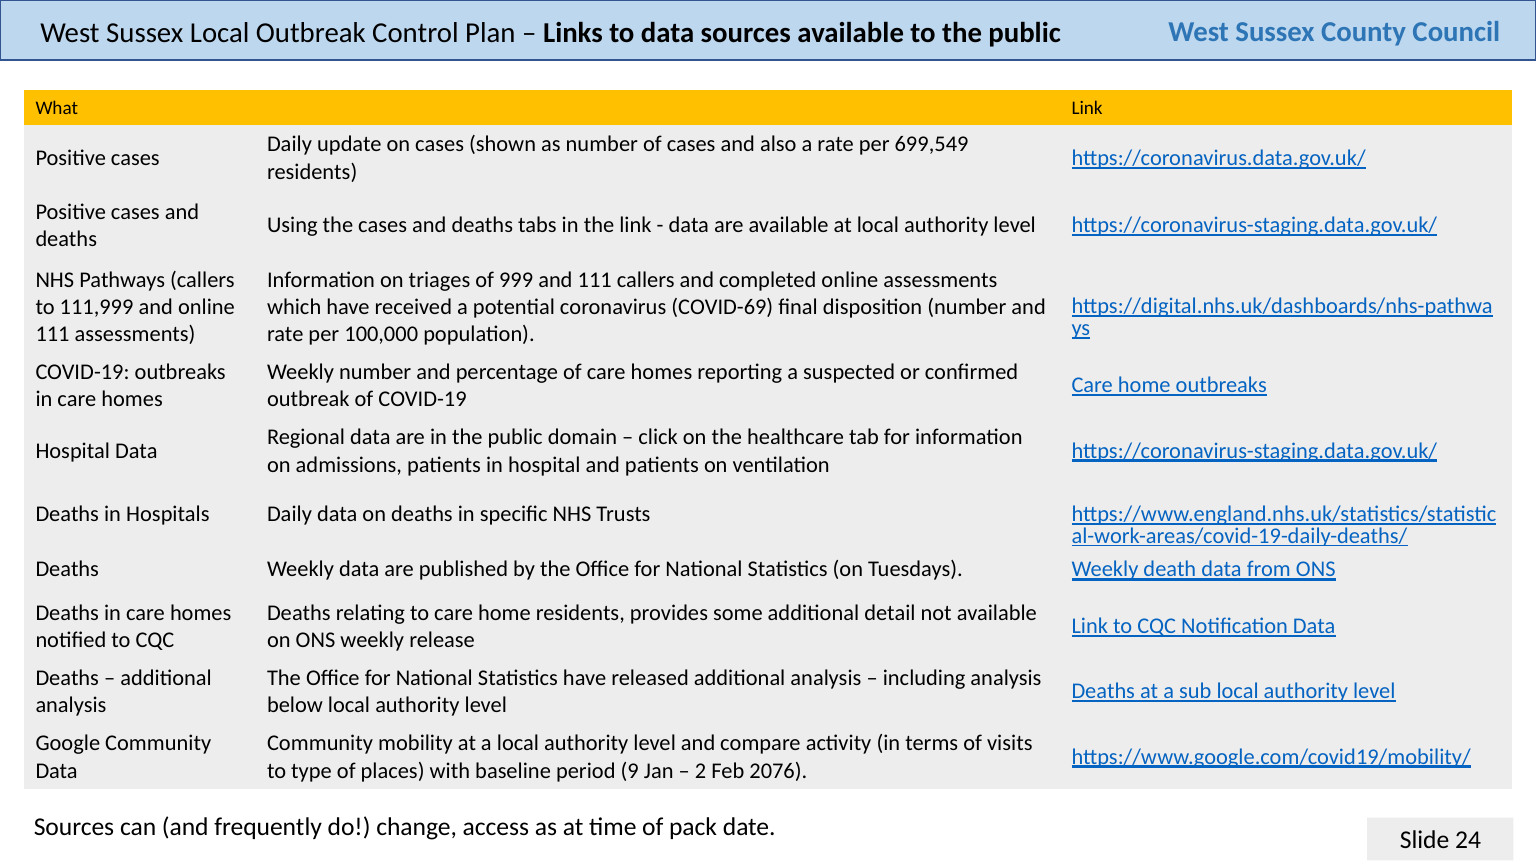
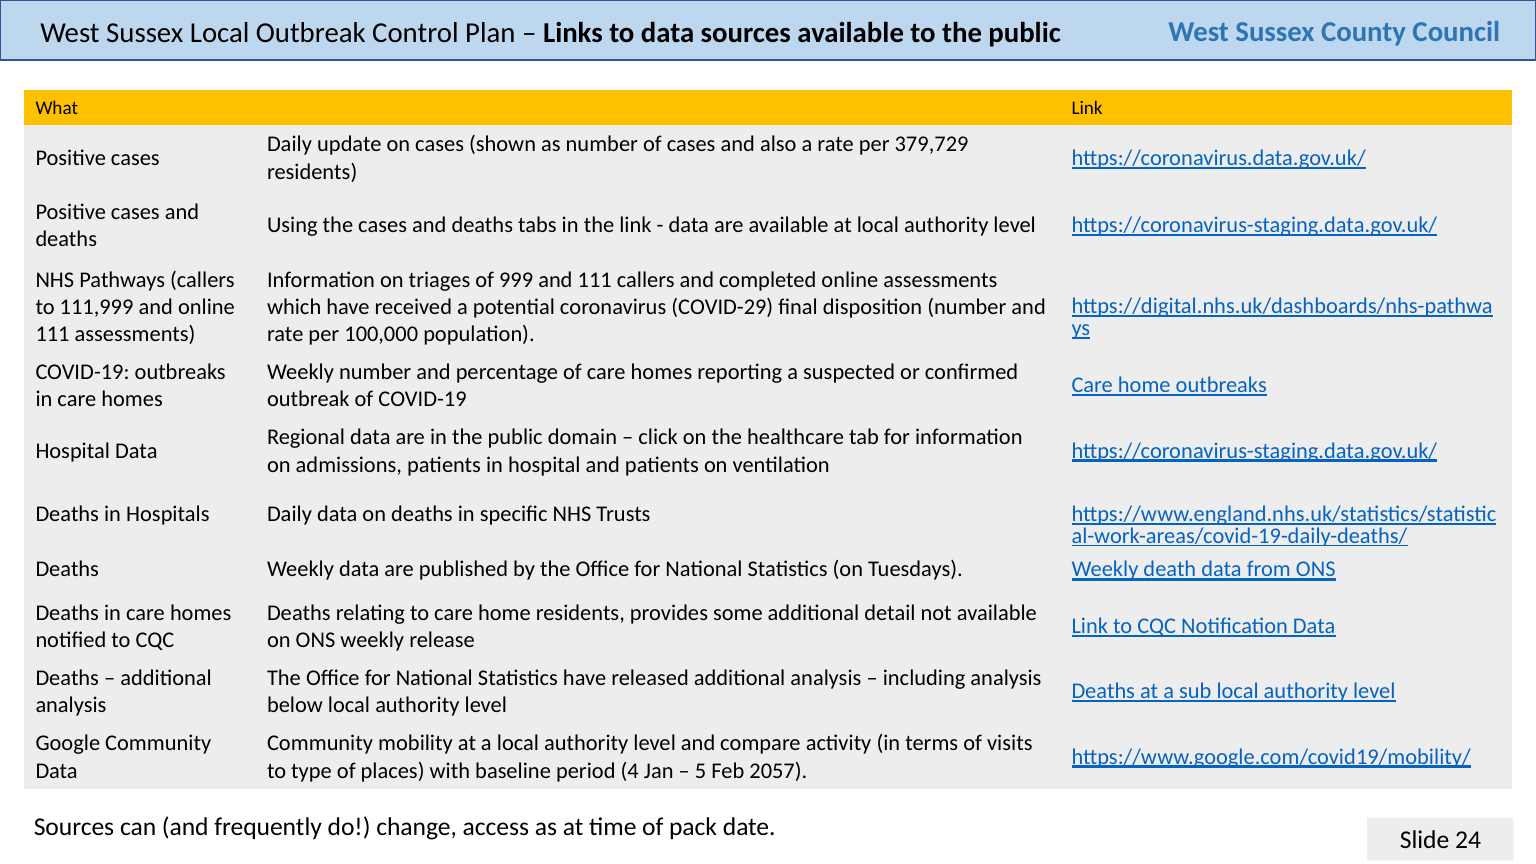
699,549: 699,549 -> 379,729 (932, 145)
COVID-69: COVID-69 -> COVID-29 (722, 307)
9: 9 -> 4 (630, 771)
2: 2 -> 5 (701, 771)
2076: 2076 -> 2057 (778, 771)
